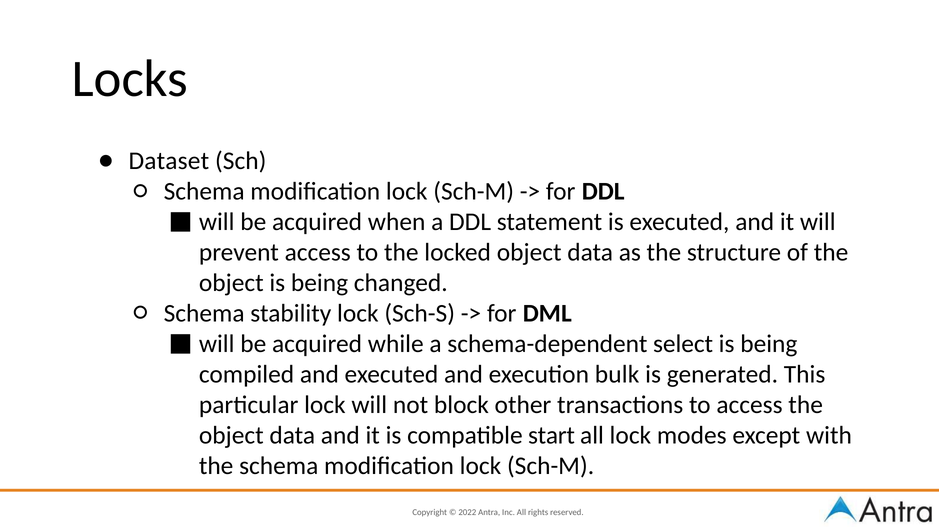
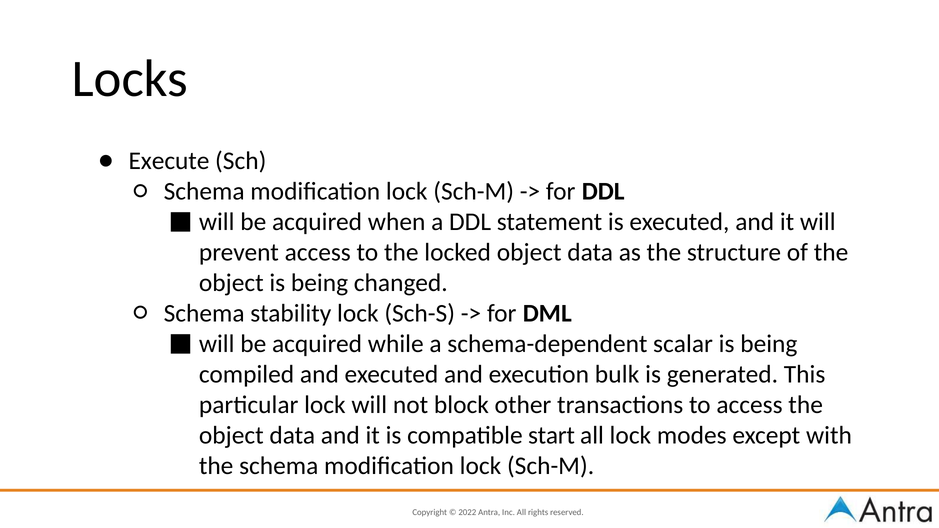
Dataset: Dataset -> Execute (169, 161)
select: select -> scalar (683, 344)
